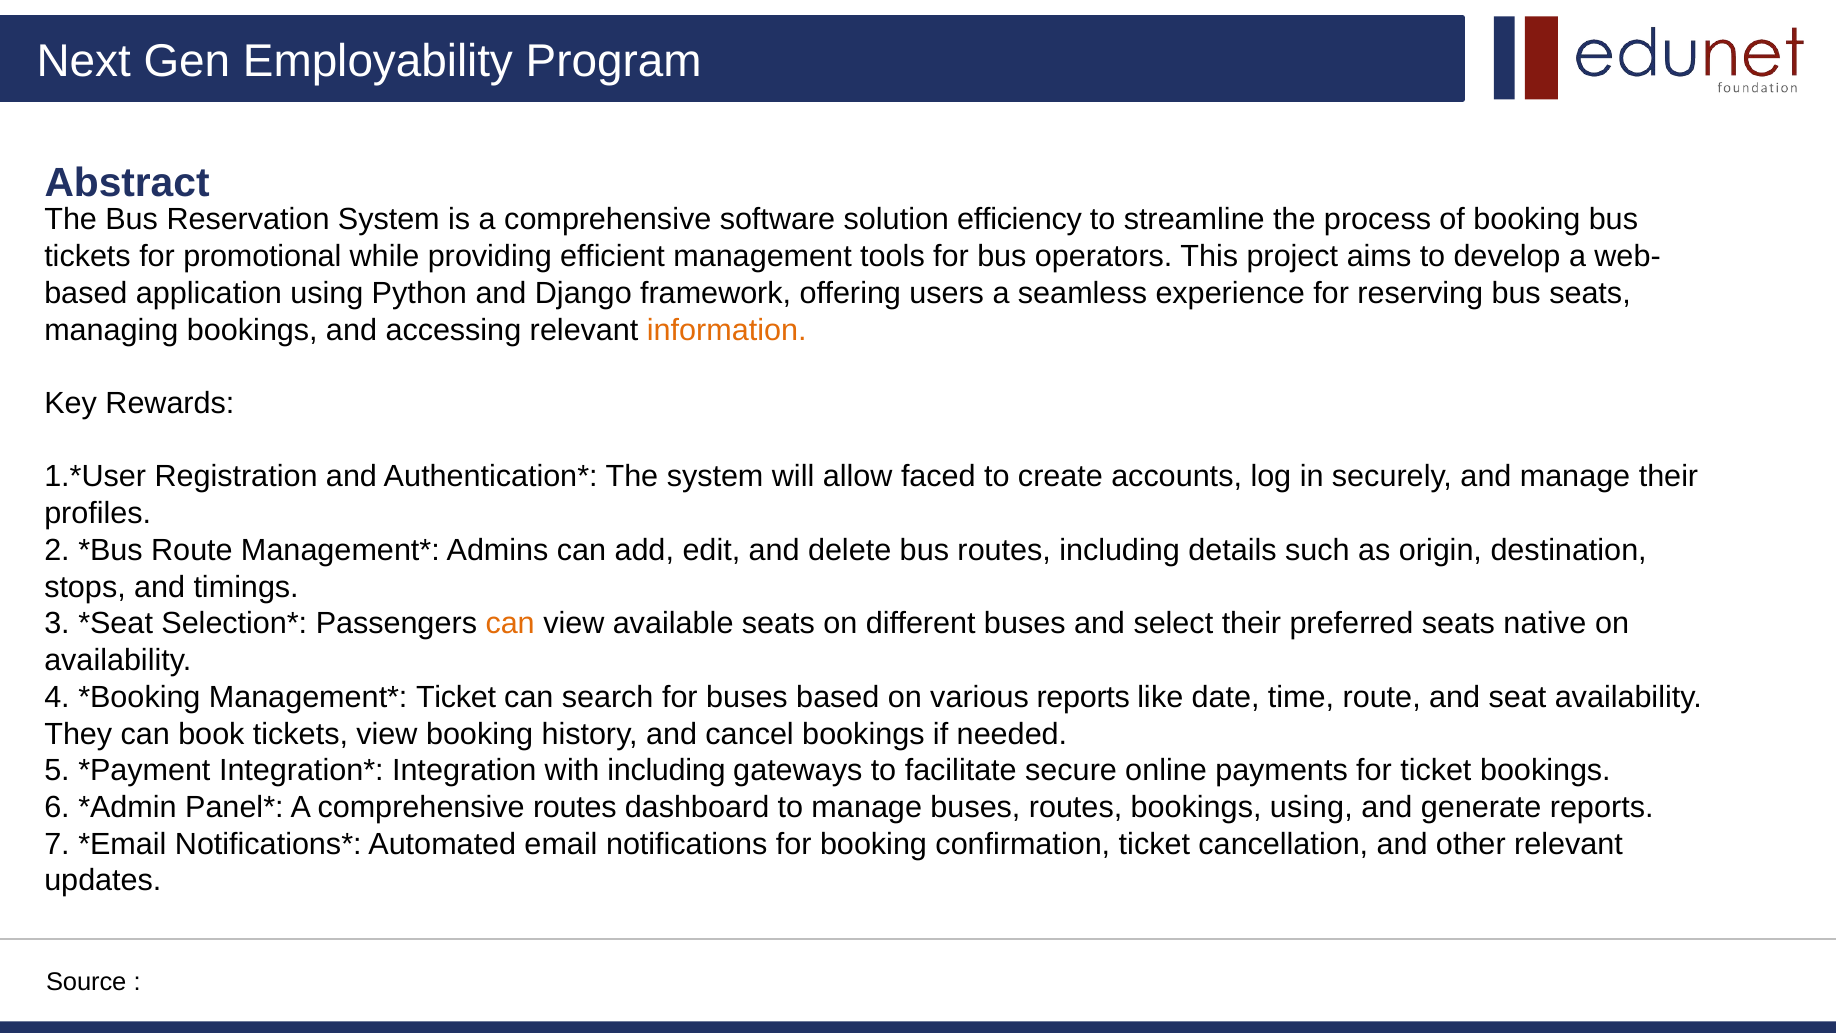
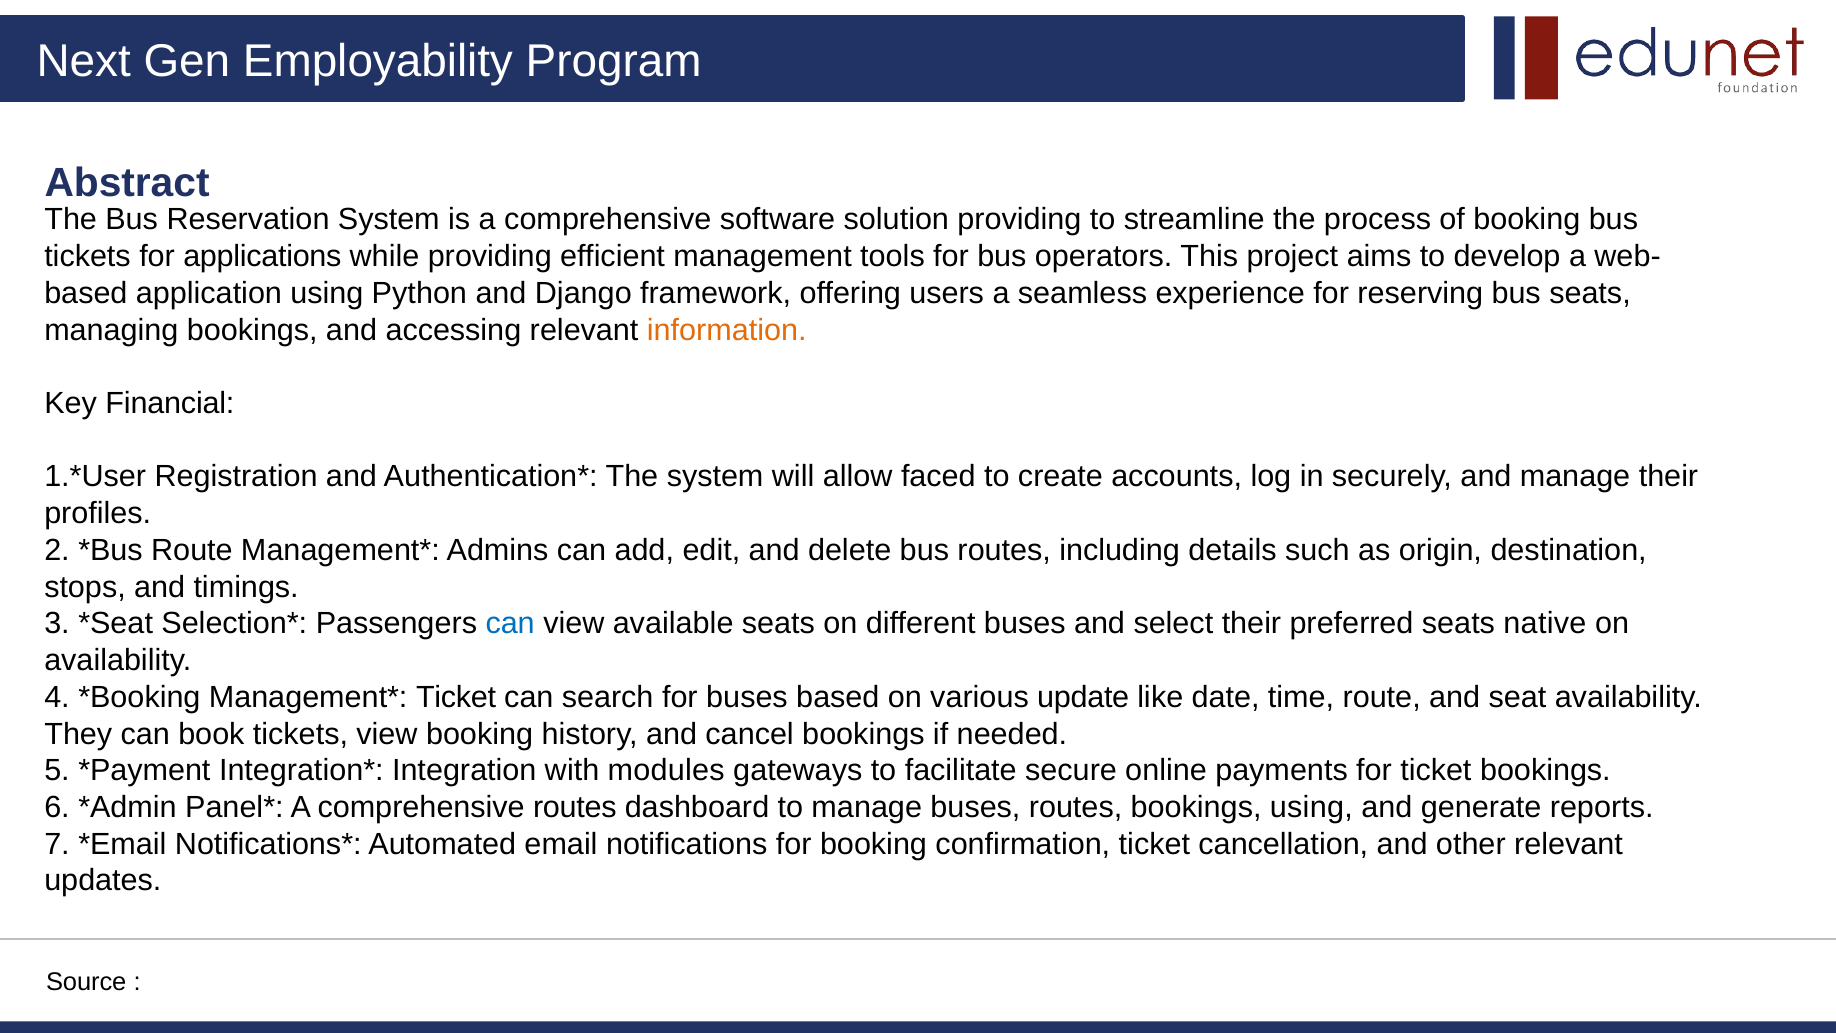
solution efficiency: efficiency -> providing (1019, 220)
promotional: promotional -> applications (262, 256)
Rewards: Rewards -> Financial (170, 403)
can colour: orange -> blue (510, 624)
various reports: reports -> update (1083, 697)
with including: including -> modules (666, 770)
